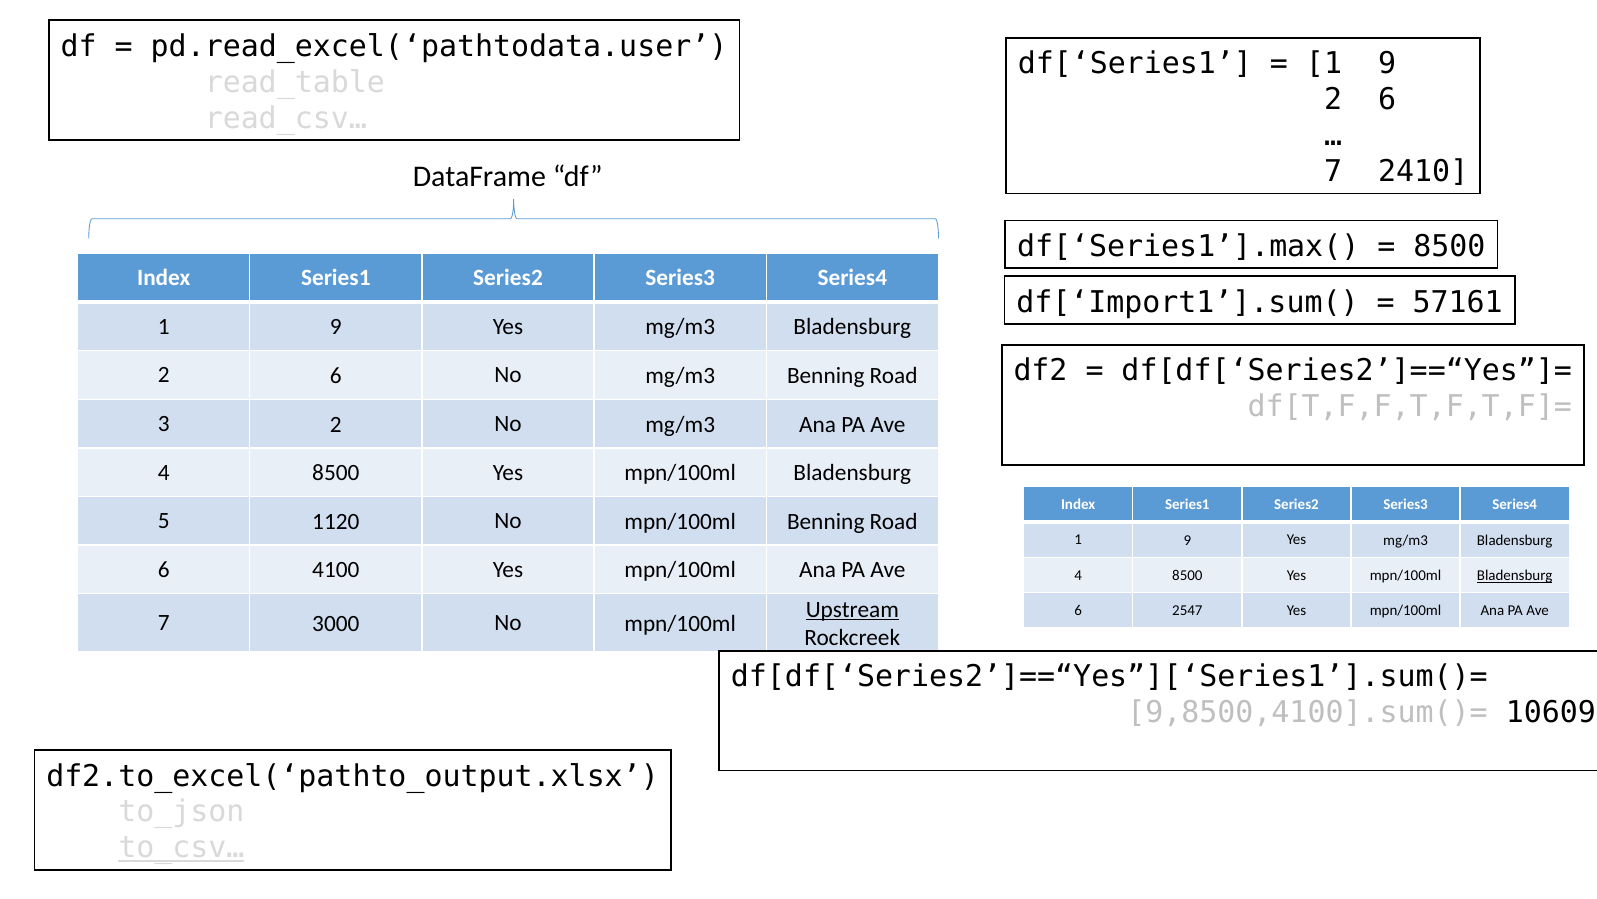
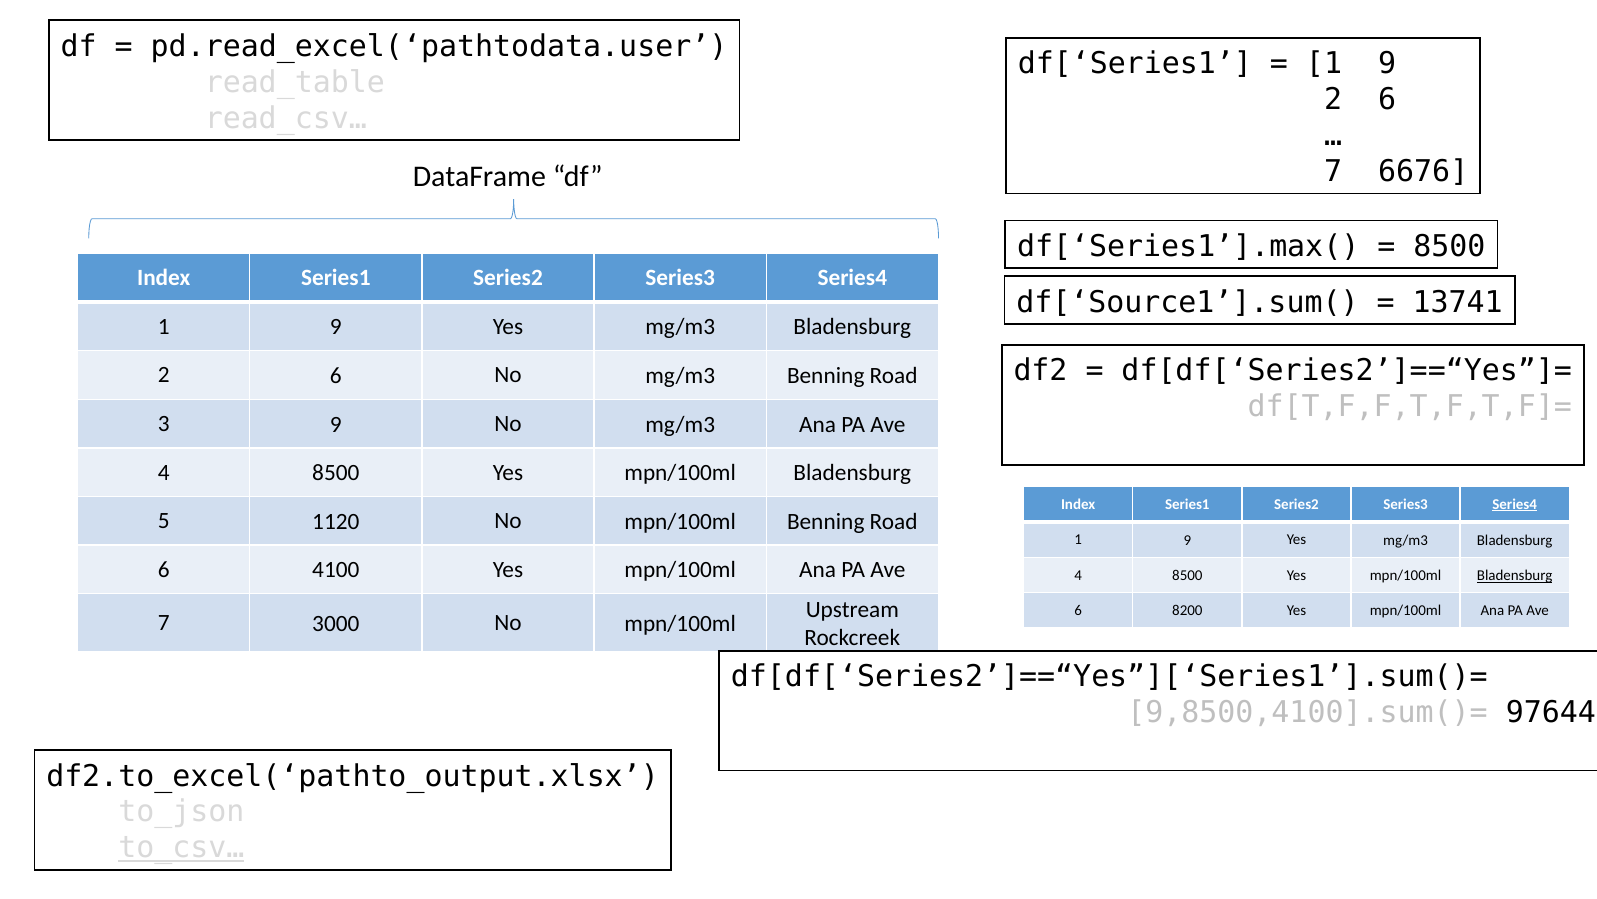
2410: 2410 -> 6676 (1423, 172)
df[‘Import1’].sum(: df[‘Import1’].sum( -> df[‘Source1’].sum( (1187, 302)
57161: 57161 -> 13741 (1458, 302)
3 2: 2 -> 9 (336, 424)
Series4 underline: none -> present (1515, 504)
Upstream underline: present -> none (852, 609)
2547: 2547 -> 8200 (1187, 611)
10609: 10609 -> 97644 (1551, 712)
